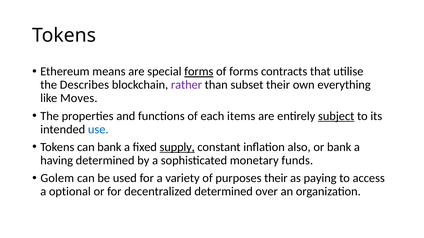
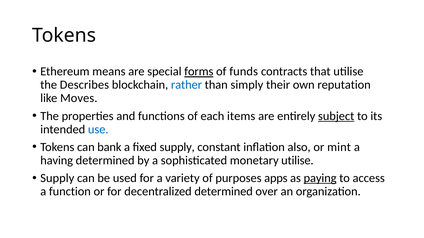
of forms: forms -> funds (244, 72)
rather colour: purple -> blue (186, 85)
subset: subset -> simply (247, 85)
everything: everything -> reputation (344, 85)
supply underline: present -> none (177, 147)
or bank: bank -> mint (339, 147)
monetary funds: funds -> utilise (297, 161)
Golem: Golem -> Supply (57, 178)
purposes their: their -> apps (276, 178)
paying underline: none -> present (320, 178)
optional: optional -> function (70, 192)
